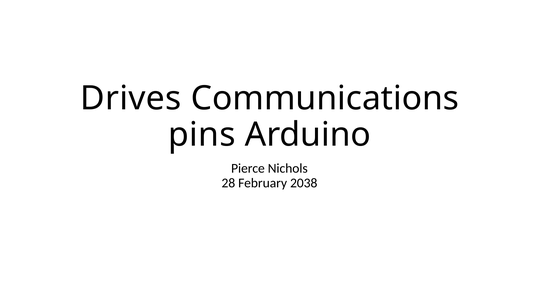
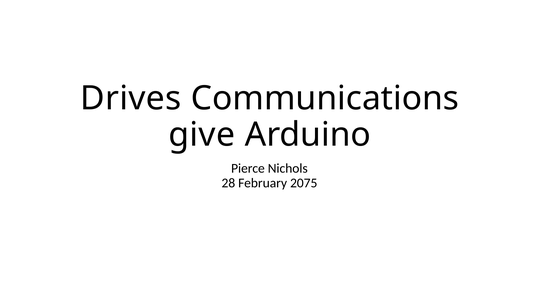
pins: pins -> give (202, 135)
2038: 2038 -> 2075 (304, 183)
